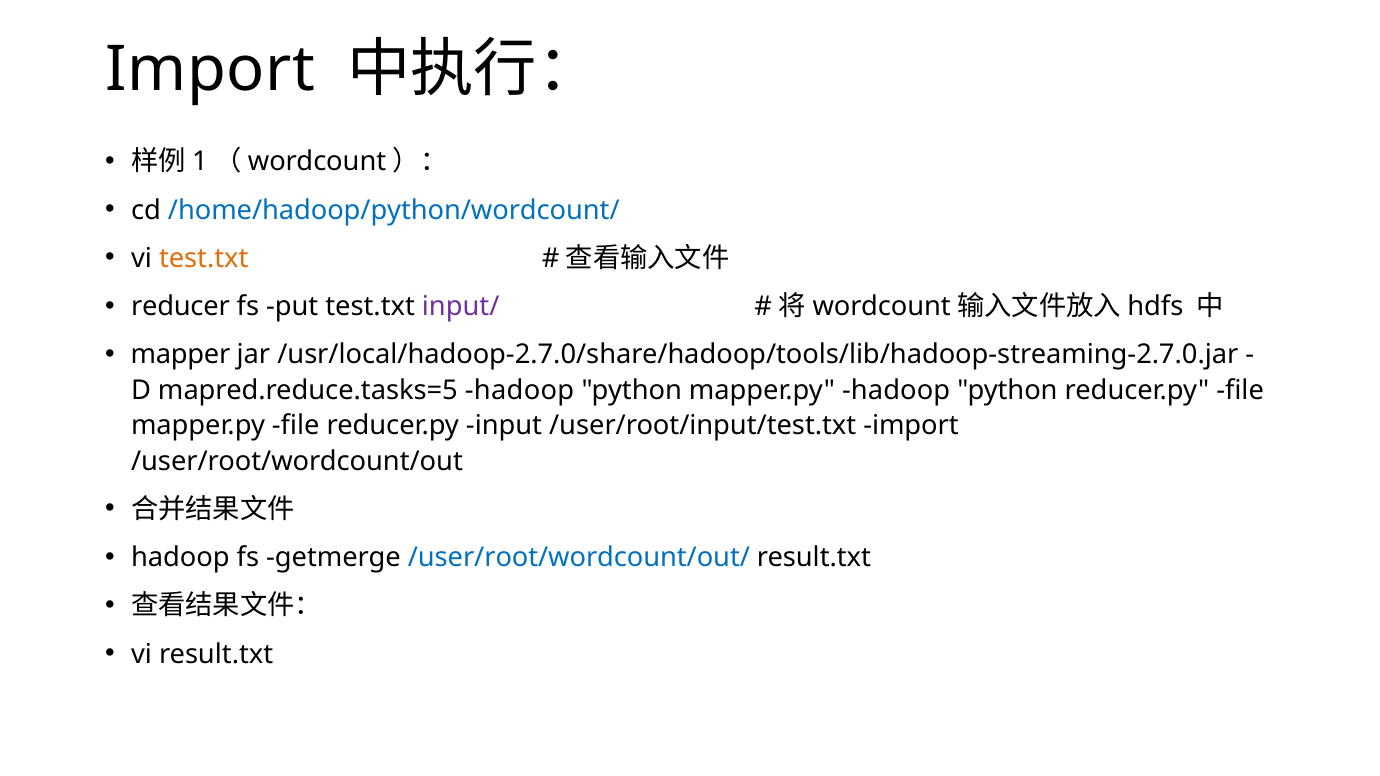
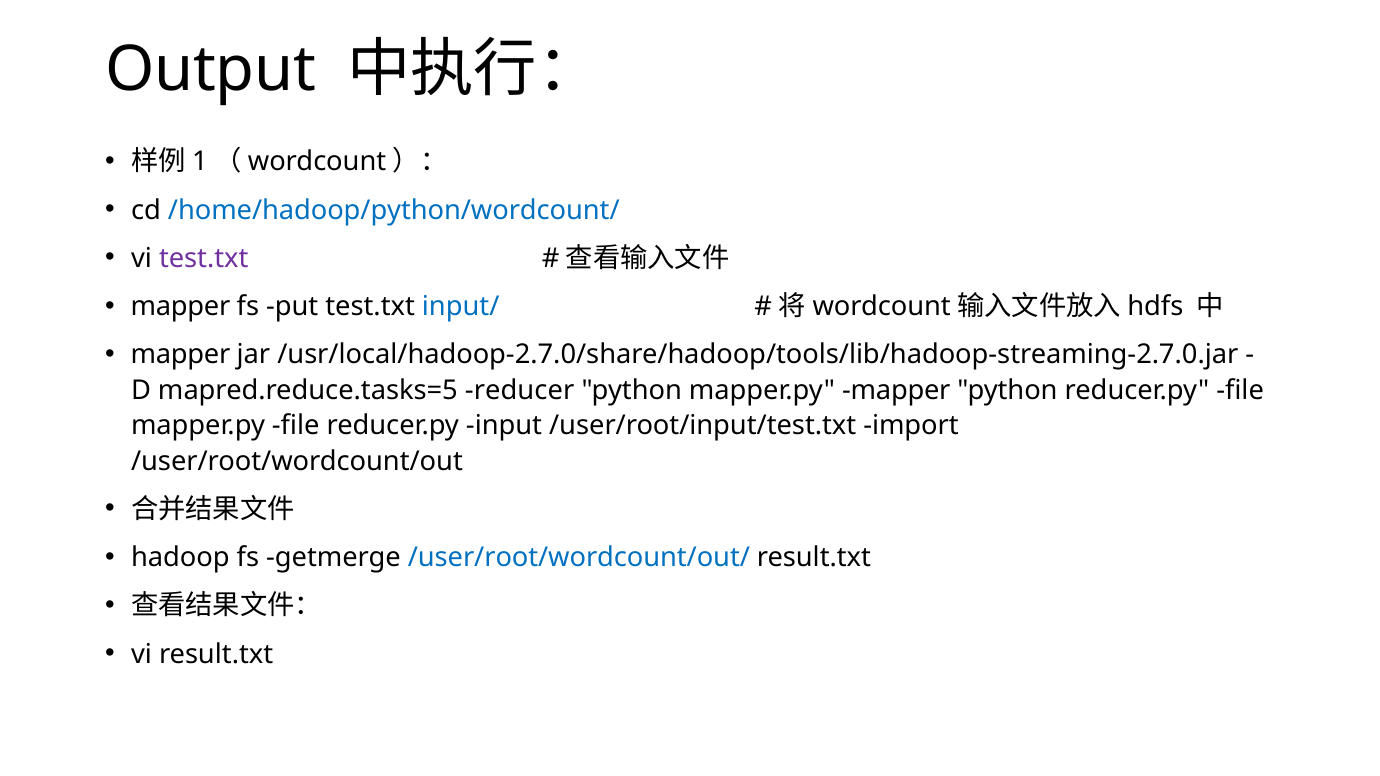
Import: Import -> Output (211, 70)
test.txt colour: orange -> purple (204, 258)
reducer: reducer -> mapper (180, 307)
input/ colour: purple -> blue (461, 307)
mapred.reduce.tasks=5 hadoop: hadoop -> reducer (520, 390)
mapper.py hadoop: hadoop -> mapper (896, 390)
